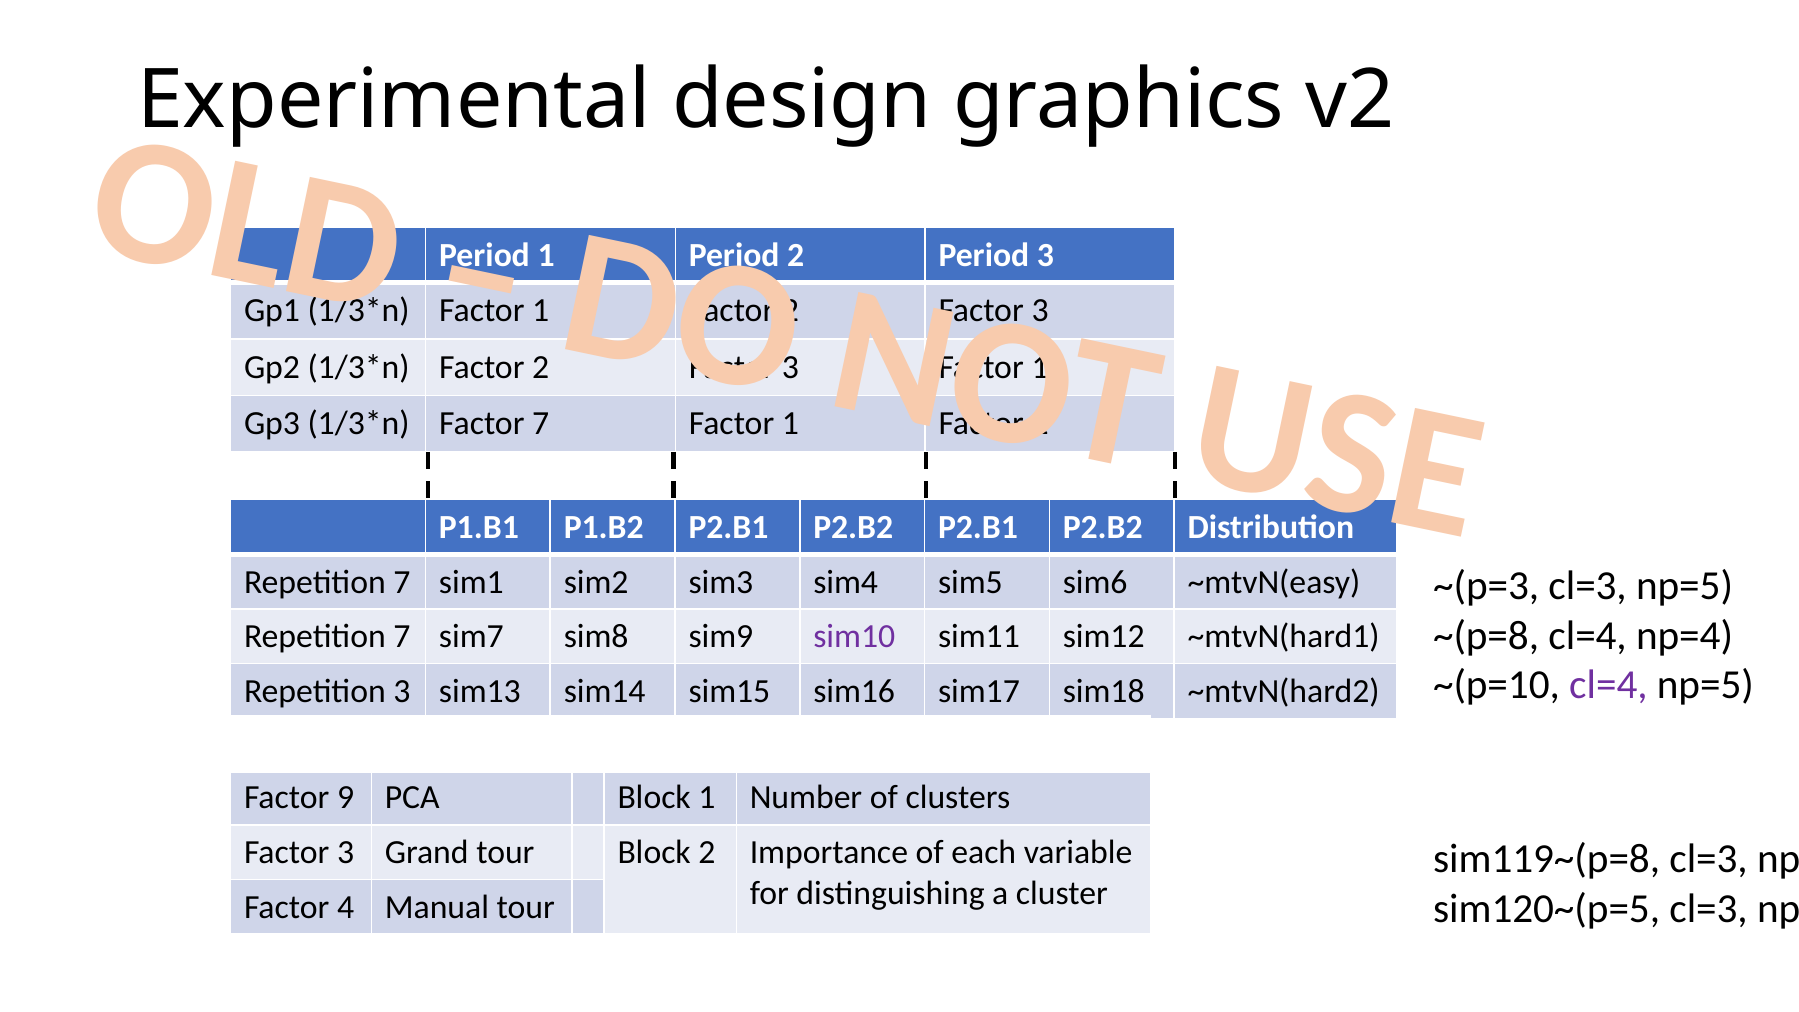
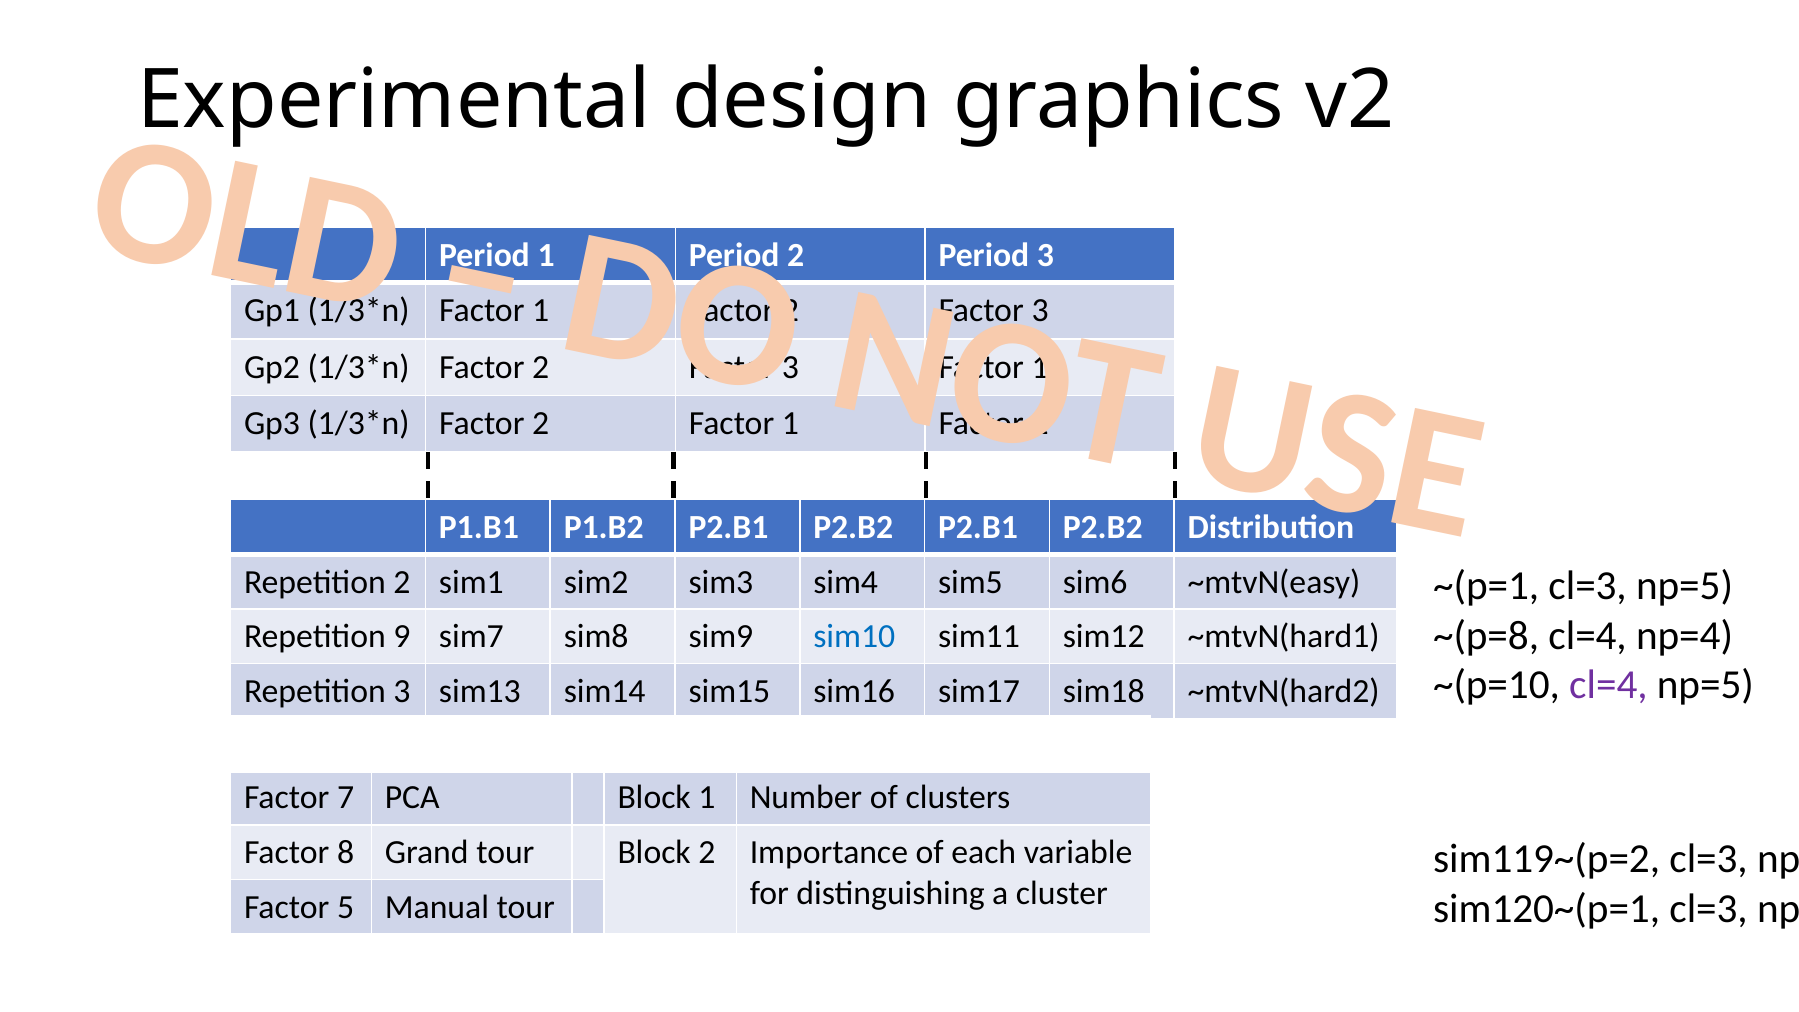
7: 7 -> 2 (541, 423)
7: 7 -> 2 (402, 582)
~(p=3: ~(p=3 -> ~(p=1 (1486, 586)
7: 7 -> 9 (402, 637)
sim10 colour: purple -> blue (854, 637)
9: 9 -> 7 (346, 798)
3: 3 -> 8 (346, 852)
sim119~(p=8: sim119~(p=8 -> sim119~(p=2 (1547, 859)
sim120~(p=5: sim120~(p=5 -> sim120~(p=1 (1547, 908)
4: 4 -> 5 (346, 907)
